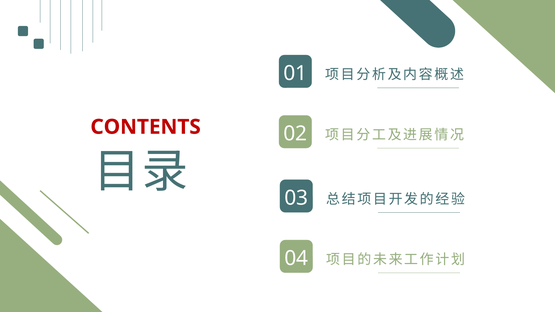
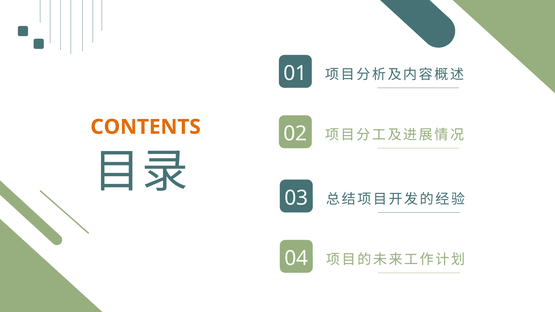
CONTENTS colour: red -> orange (146, 127)
